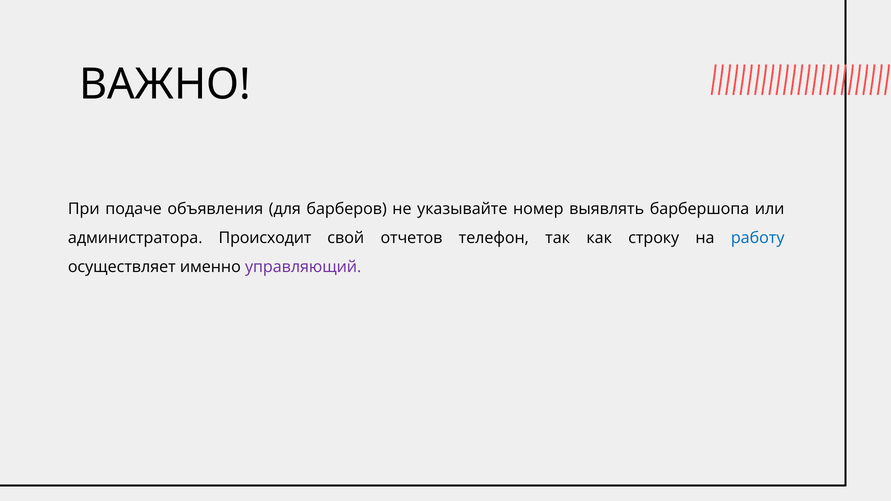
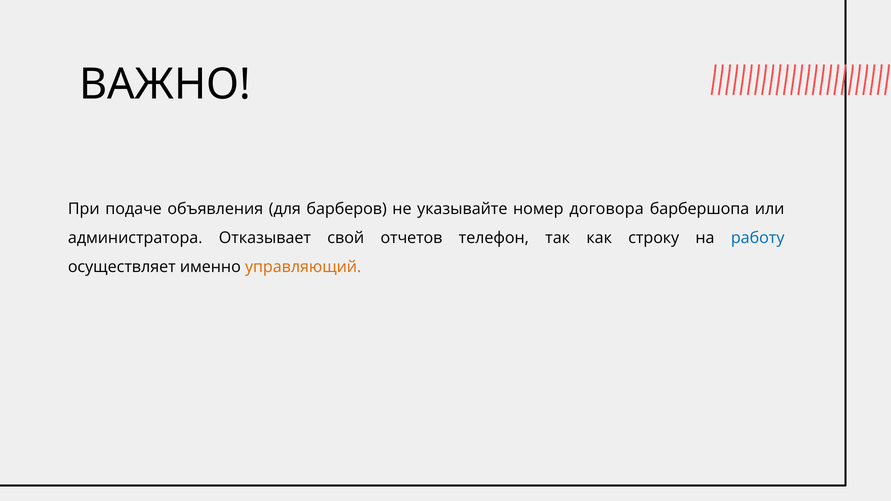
выявлять: выявлять -> договора (607, 209)
Происходит: Происходит -> Отказывает (265, 238)
управляющий colour: purple -> orange (303, 267)
